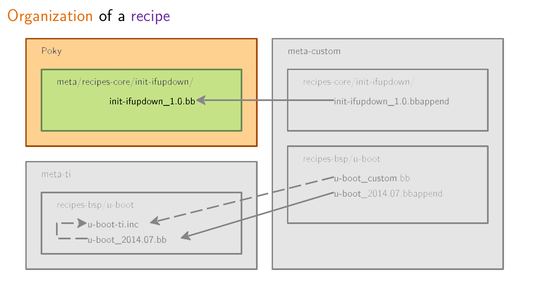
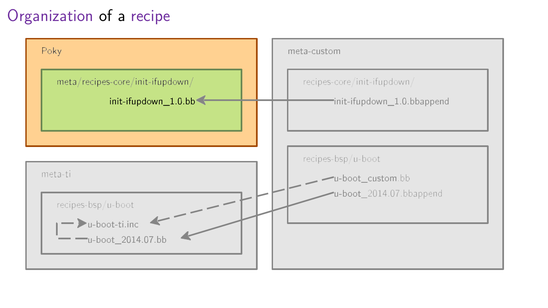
Organization colour: orange -> purple (50, 16)
